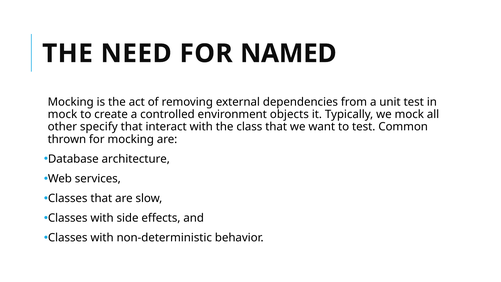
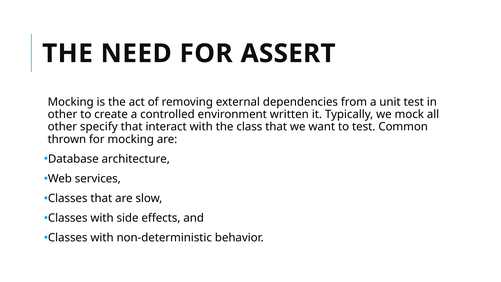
NAMED: NAMED -> ASSERT (288, 53)
mock: mock -> other (63, 114)
objects: objects -> written (289, 114)
